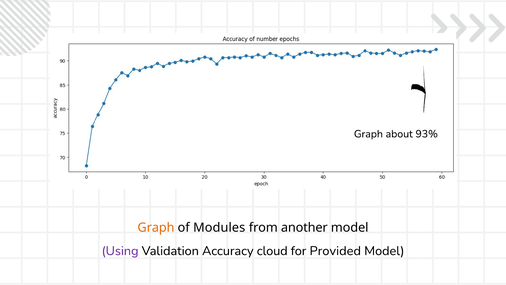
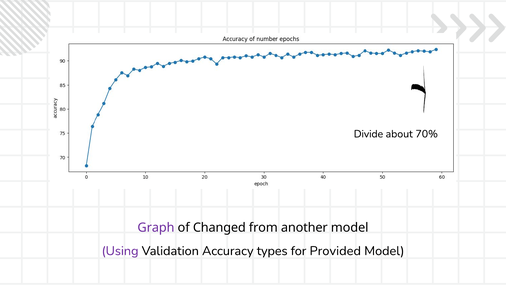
Graph: Graph -> Divide (368, 134)
93%: 93% -> 70% (427, 134)
Graph colour: orange -> purple (156, 227)
Modules: Modules -> Changed (219, 227)
cloud: cloud -> types (272, 251)
